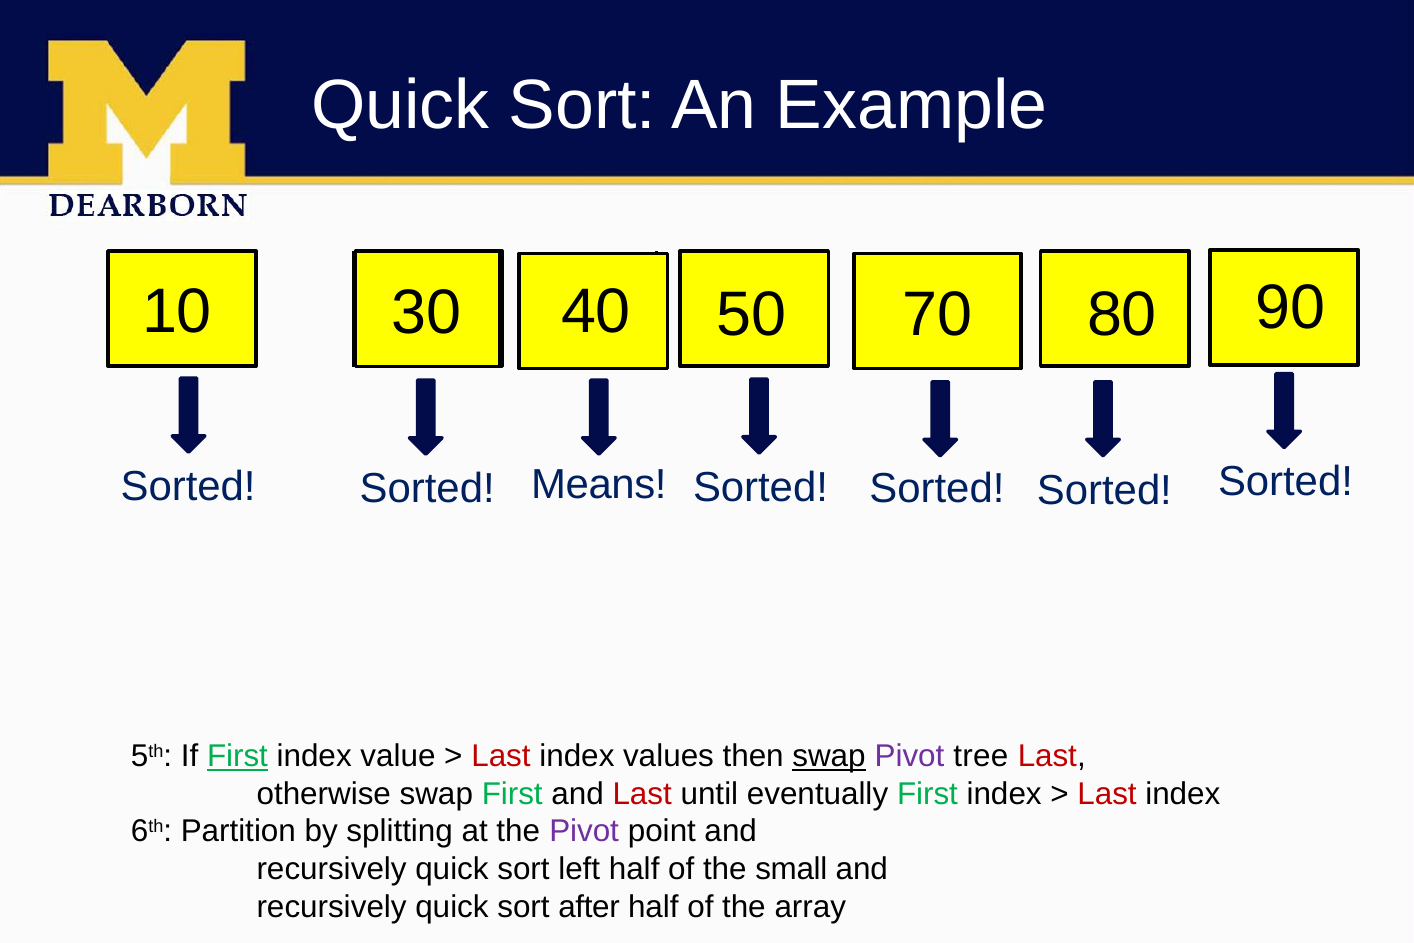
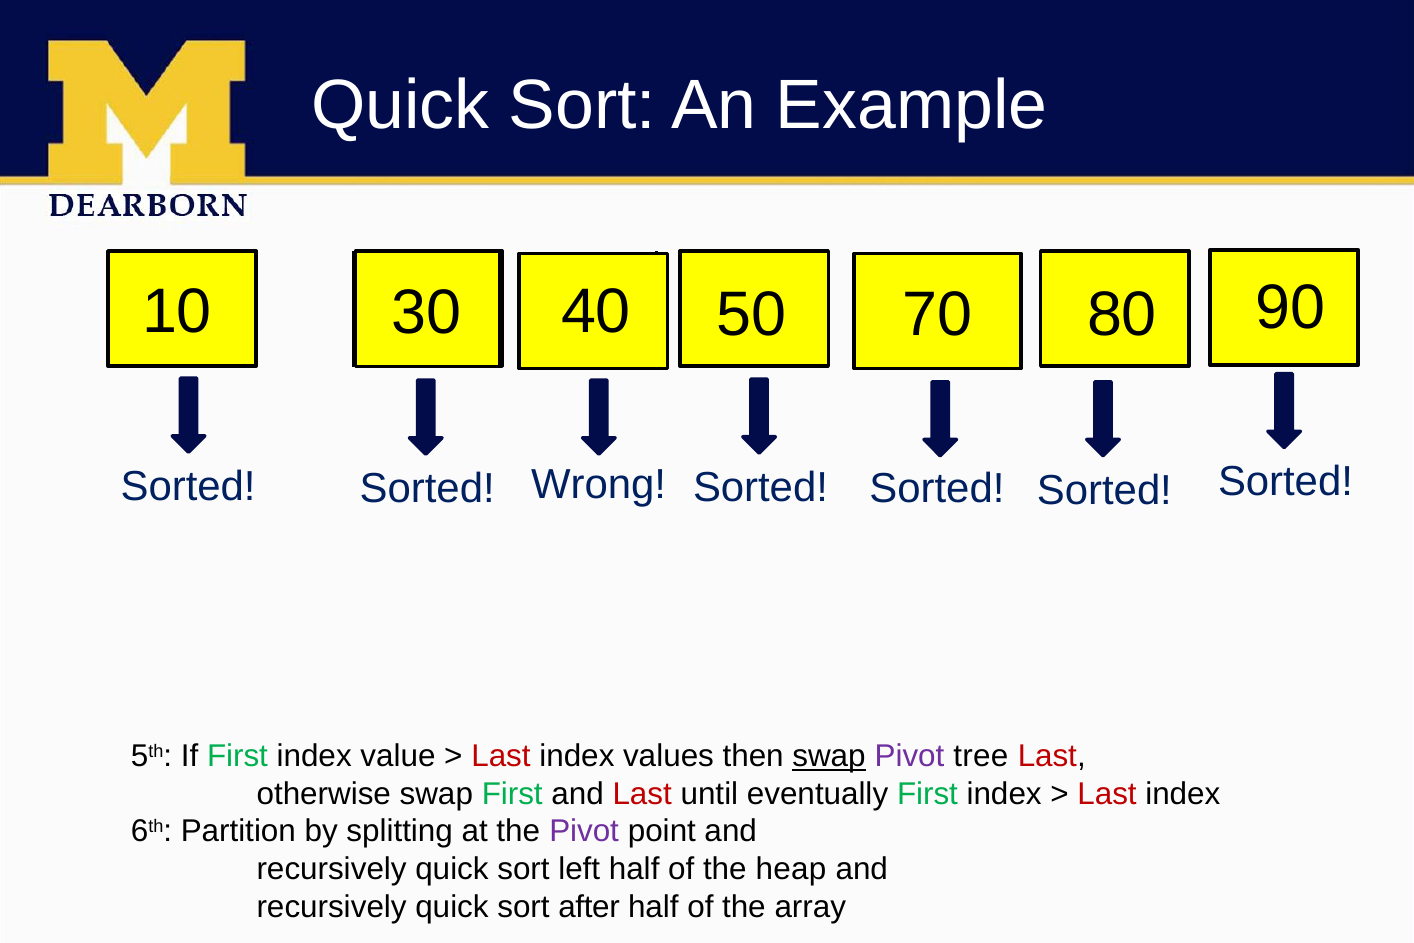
Means: Means -> Wrong (599, 485)
First underline: present -> none (237, 756)
small: small -> heap (791, 869)
